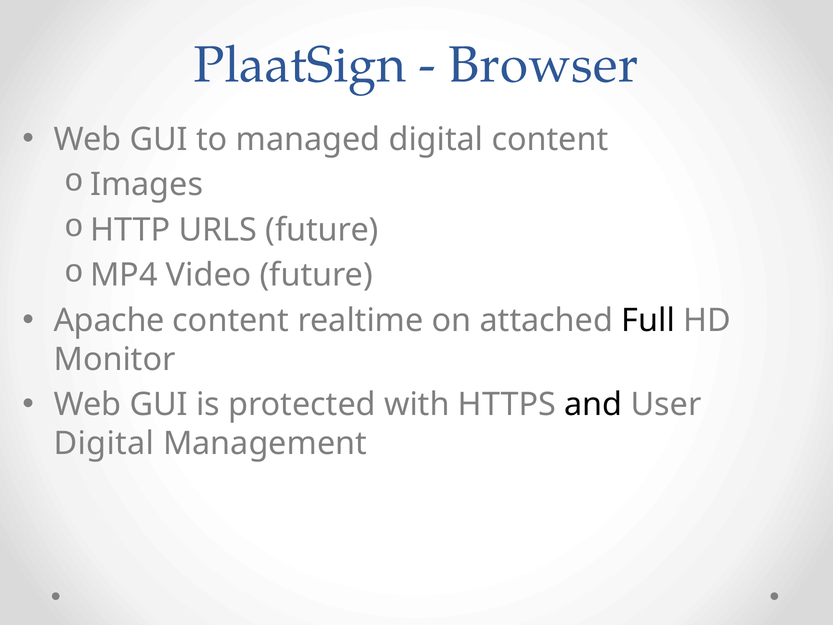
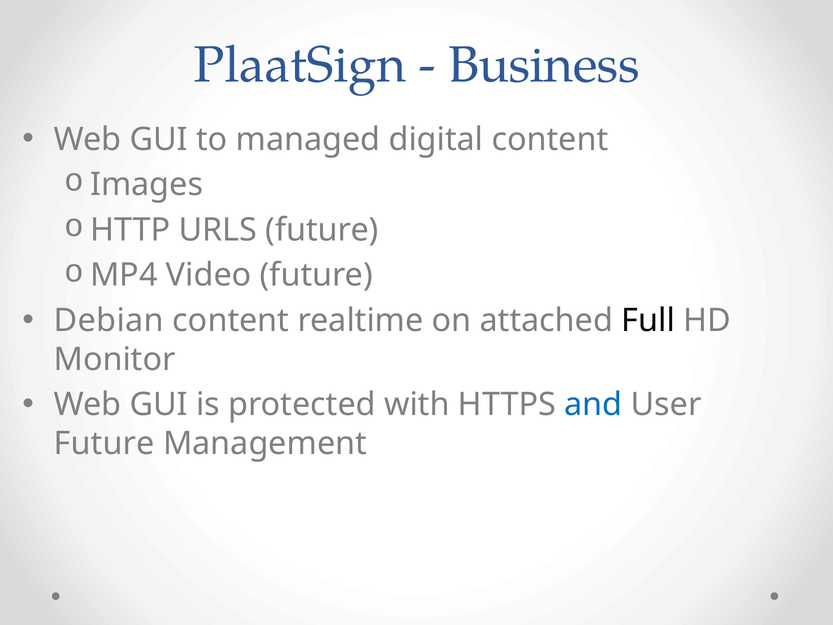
Browser: Browser -> Business (544, 65)
Apache: Apache -> Debian (109, 320)
and colour: black -> blue (593, 405)
Digital: Digital -> Future (104, 443)
